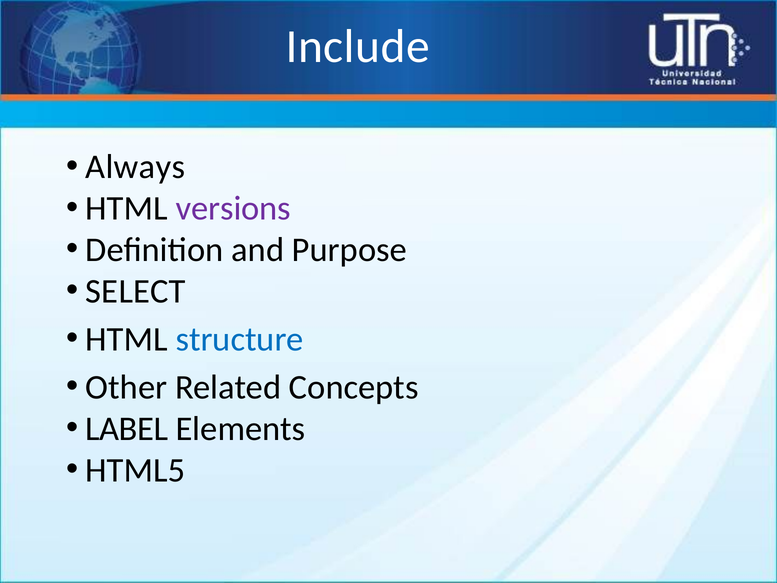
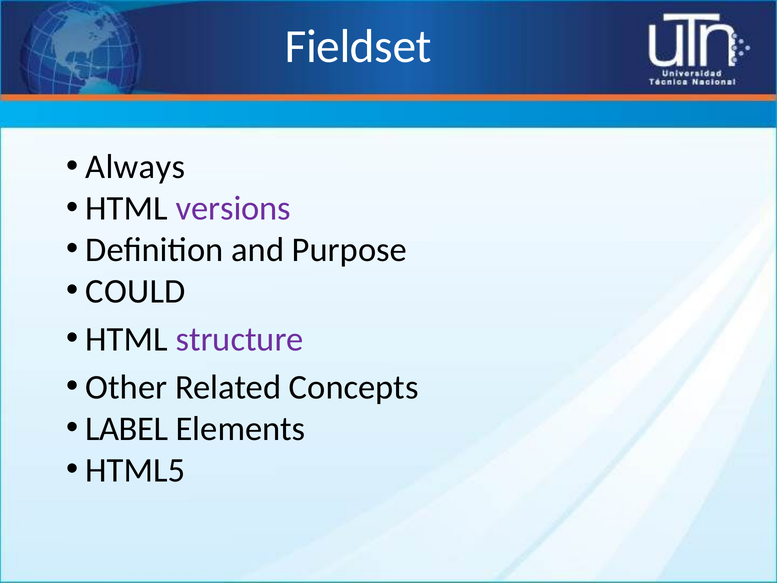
Include: Include -> Fieldset (358, 46)
SELECT: SELECT -> COULD (136, 291)
structure colour: blue -> purple (240, 339)
